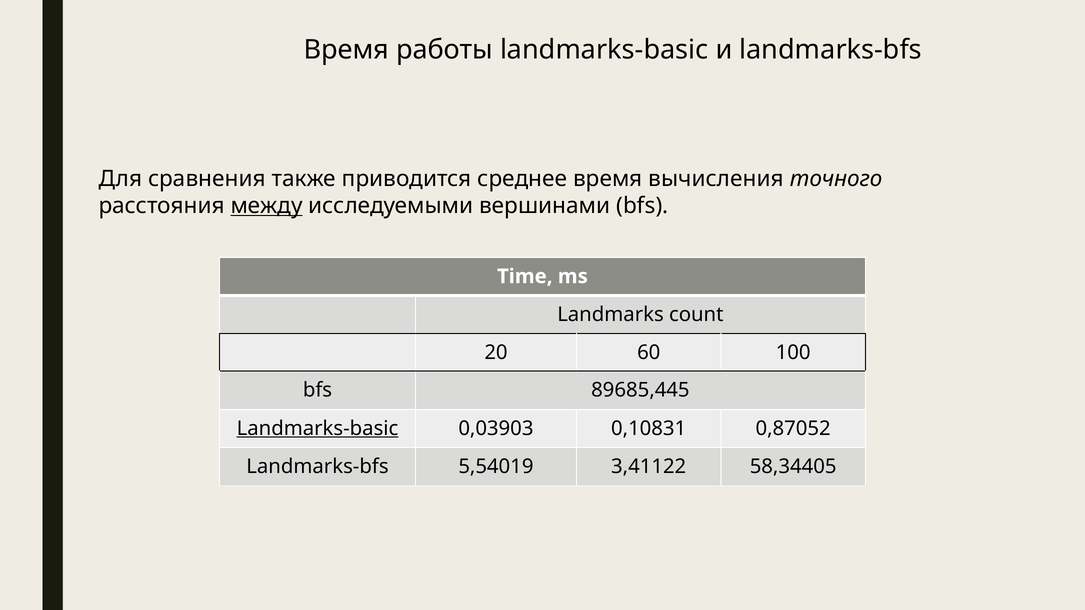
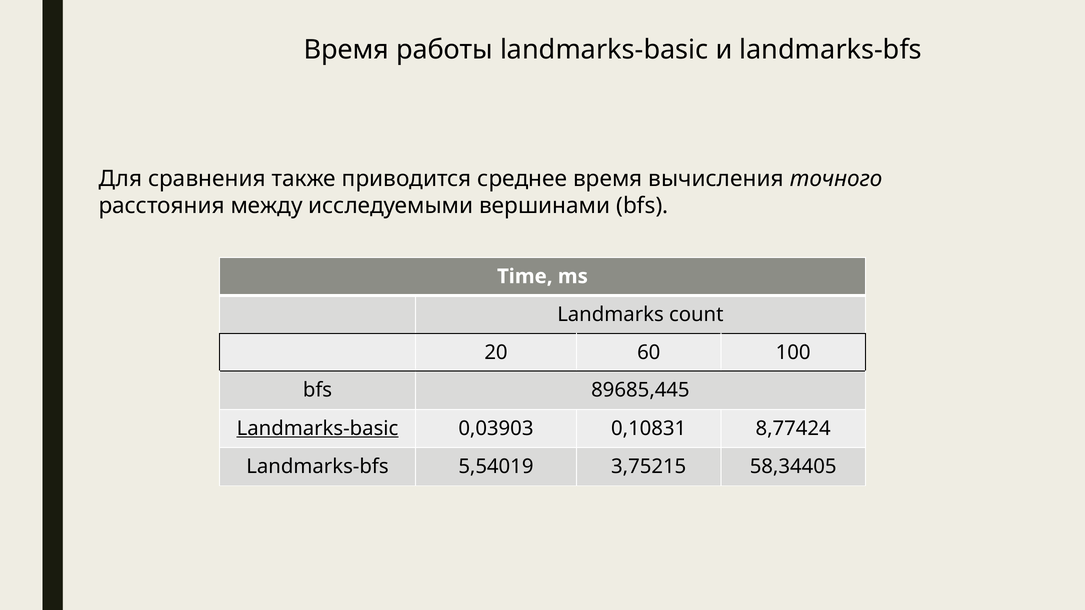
между underline: present -> none (267, 206)
0,87052: 0,87052 -> 8,77424 (793, 429)
3,41122: 3,41122 -> 3,75215 (649, 467)
